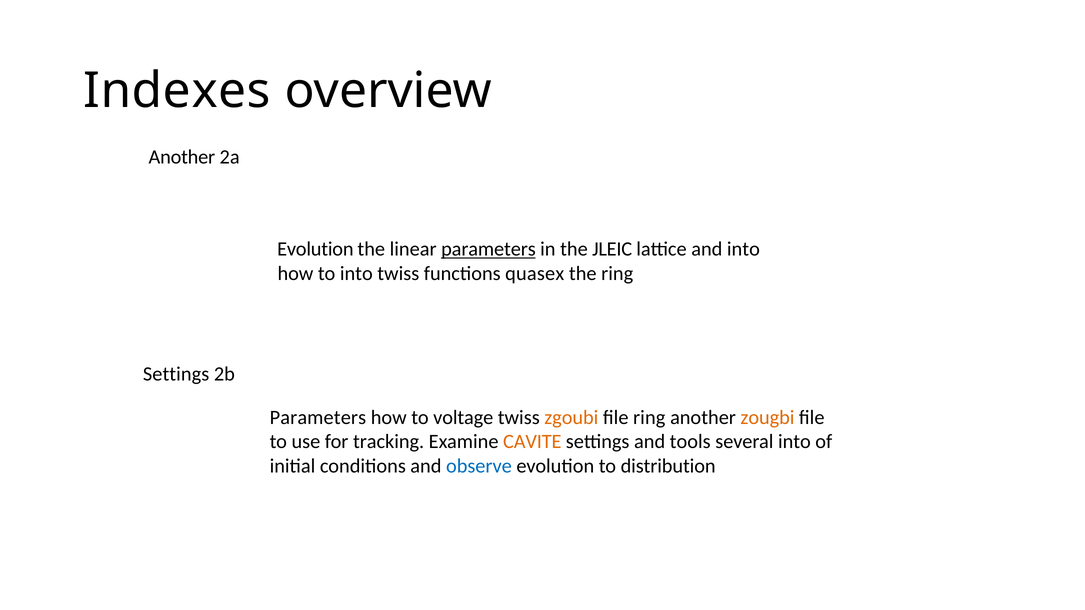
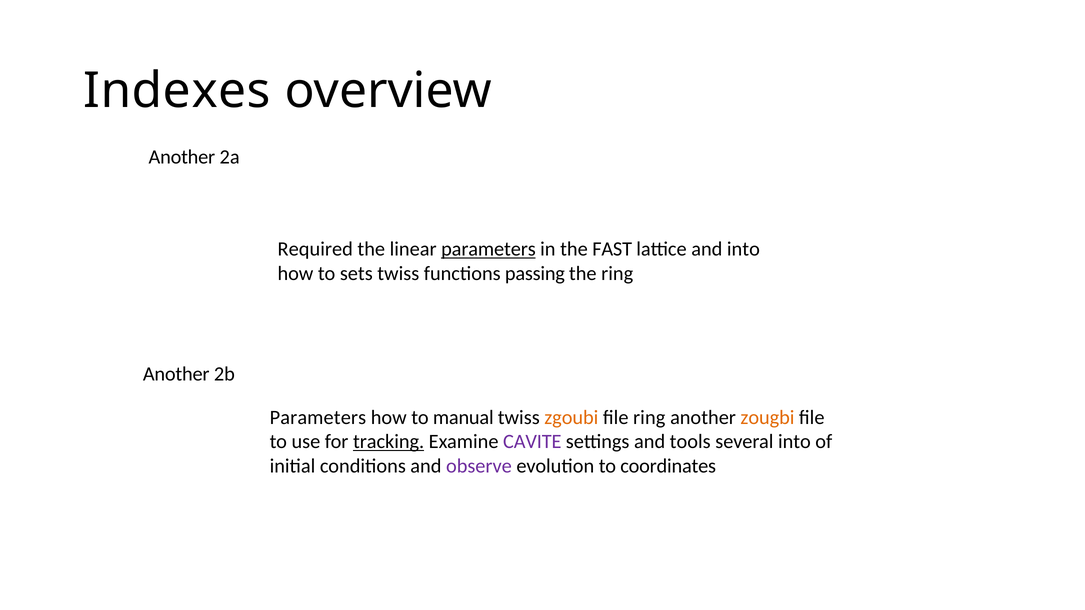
Evolution: Evolution -> Required (315, 249)
JLEIC: JLEIC -> FAST (612, 249)
to into: into -> sets (356, 274)
quasex: quasex -> passing (535, 274)
Settings: Settings -> Another (176, 374)
voltage: voltage -> manual (463, 418)
tracking underline: none -> present (389, 442)
CAVITE colour: orange -> purple (532, 442)
observe colour: blue -> purple (479, 466)
distribution: distribution -> coordinates (668, 466)
